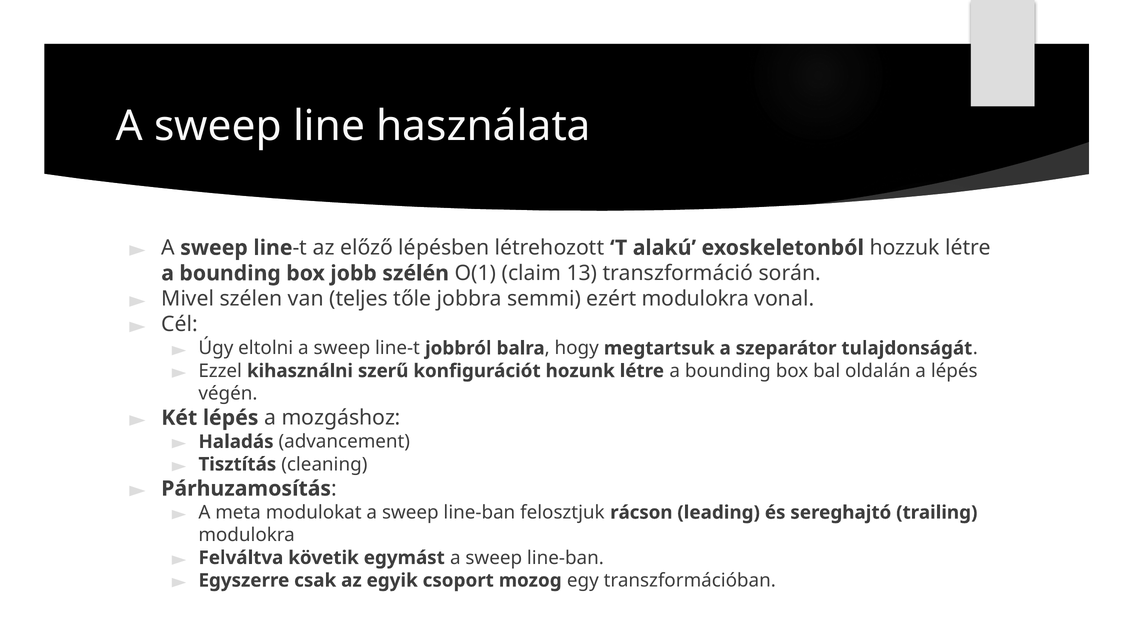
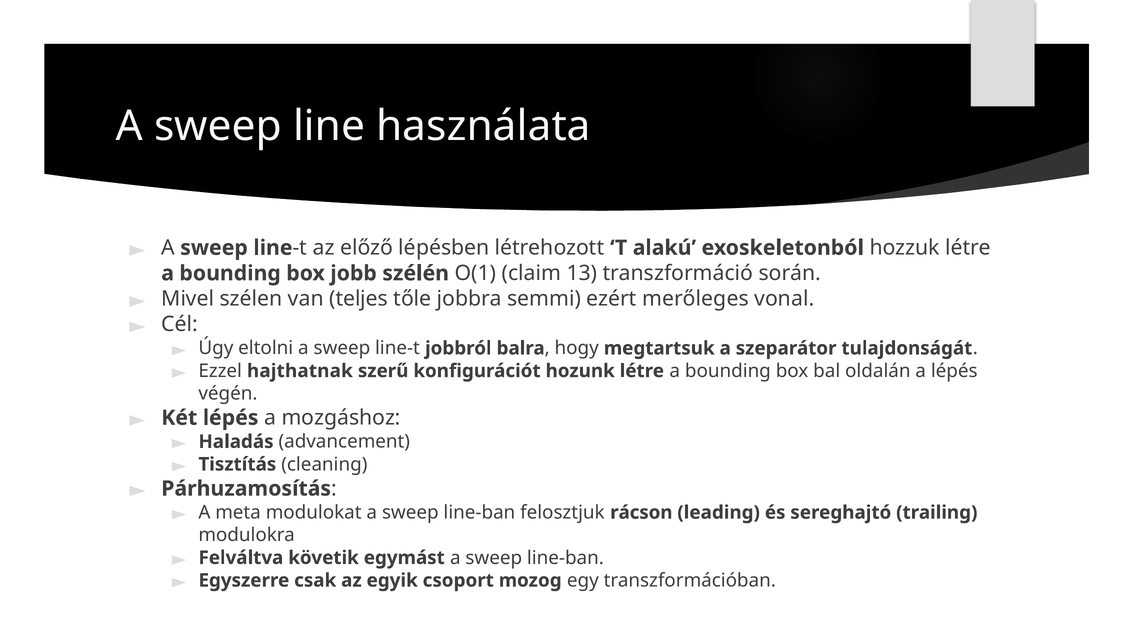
ezért modulokra: modulokra -> merőleges (695, 299)
kihasználni: kihasználni -> hajthatnak (300, 371)
